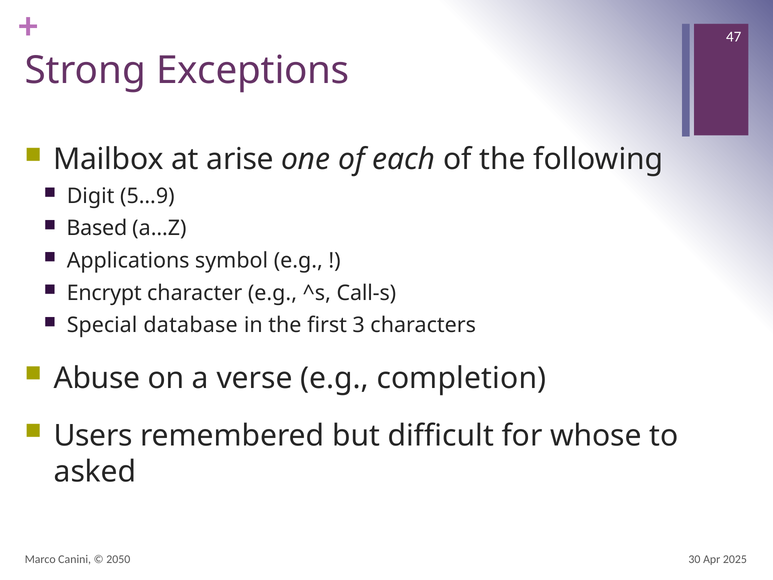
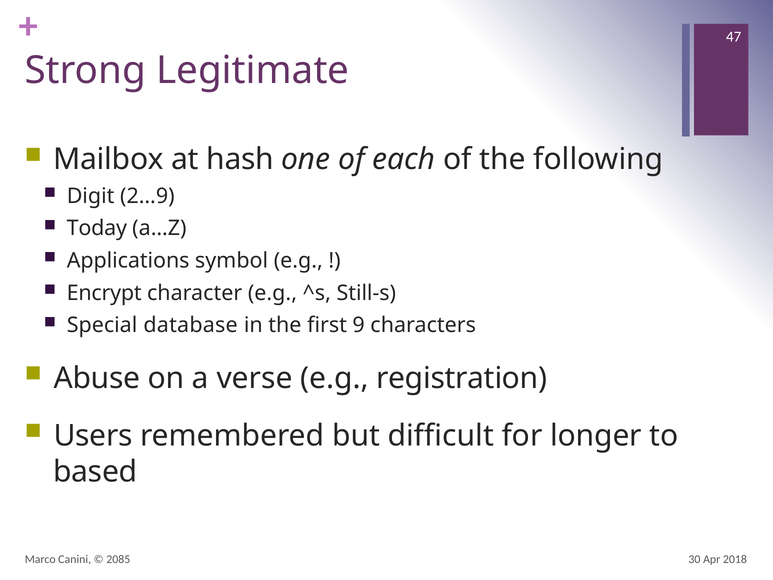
Exceptions: Exceptions -> Legitimate (253, 71)
arise: arise -> hash (240, 159)
5…9: 5…9 -> 2…9 (147, 196)
Based: Based -> Today (97, 228)
Call-s: Call-s -> Still-s (366, 293)
3: 3 -> 9 (359, 325)
completion: completion -> registration (462, 378)
whose: whose -> longer (596, 435)
asked: asked -> based (95, 471)
2050: 2050 -> 2085 (118, 559)
2025: 2025 -> 2018 (735, 559)
